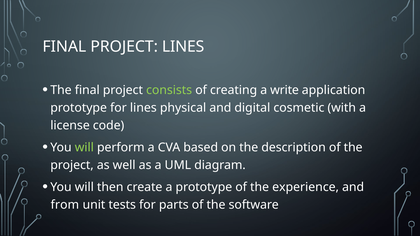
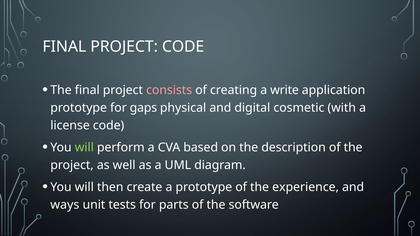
PROJECT LINES: LINES -> CODE (183, 47)
consists colour: light green -> pink (169, 90)
for lines: lines -> gaps (143, 108)
from: from -> ways (65, 205)
